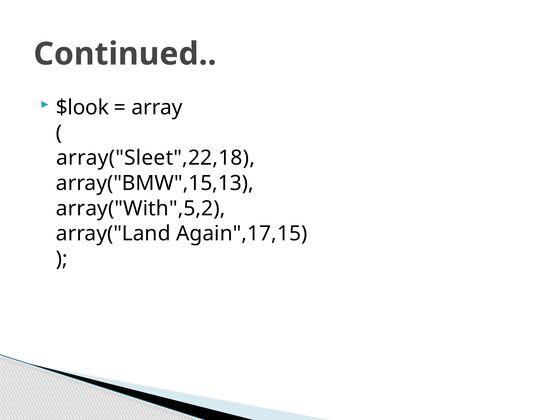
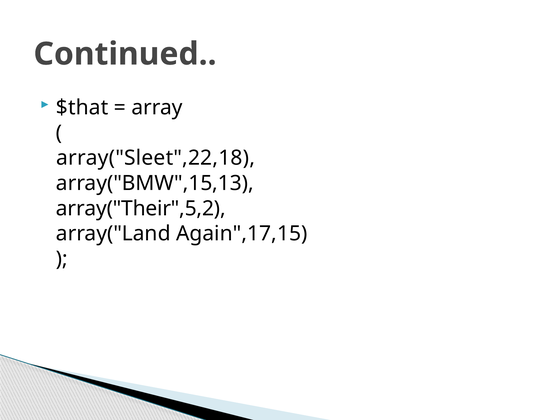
$look: $look -> $that (82, 108)
array("With",5,2: array("With",5,2 -> array("Their",5,2 (141, 208)
